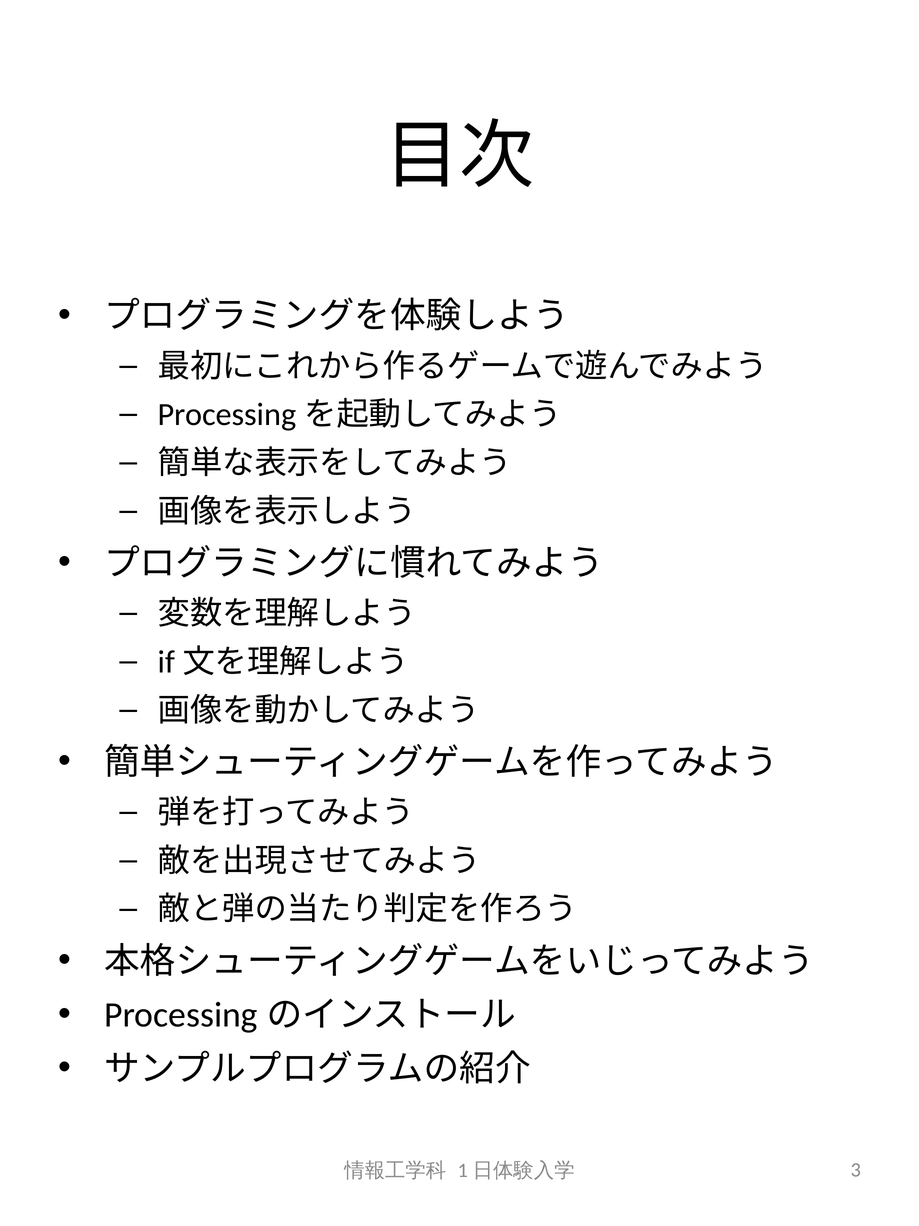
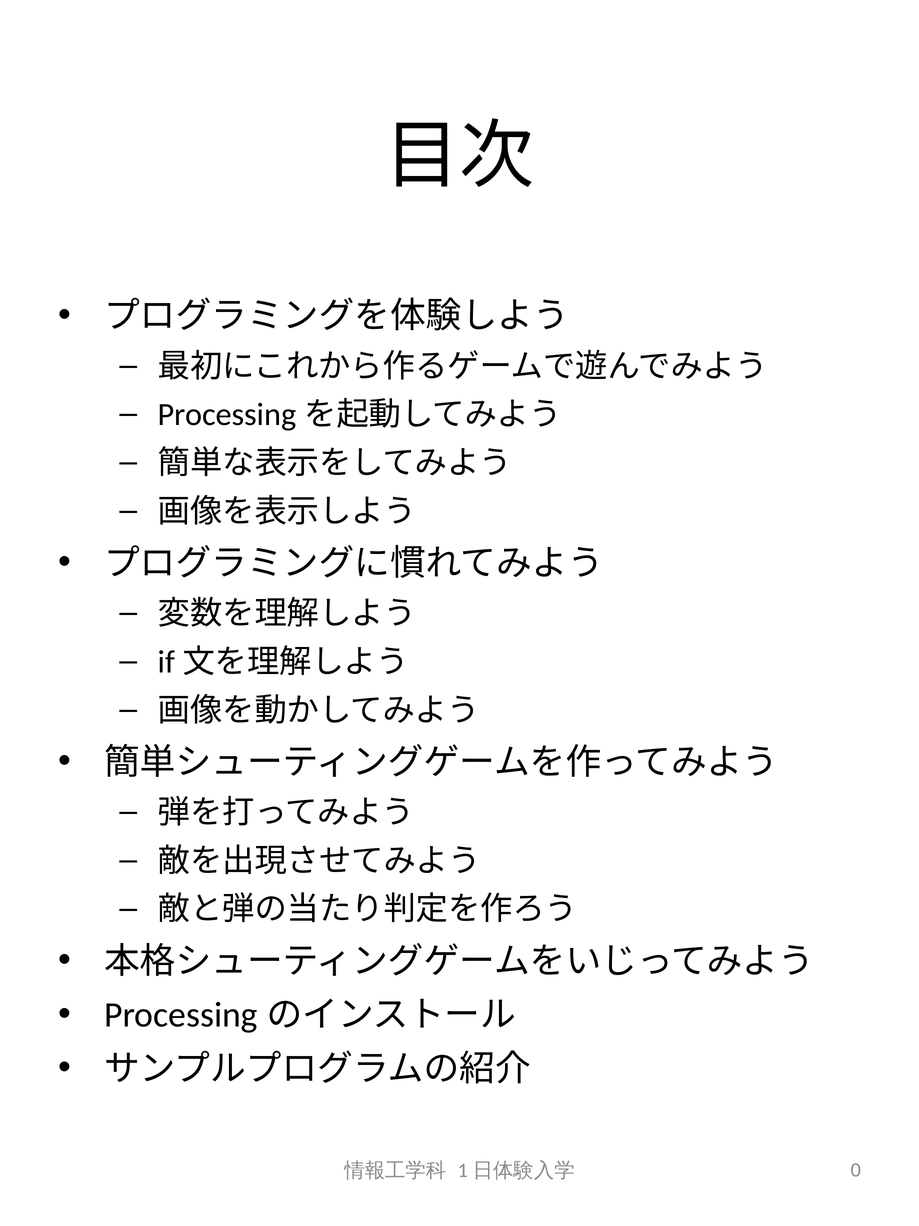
3: 3 -> 0 (856, 1169)
